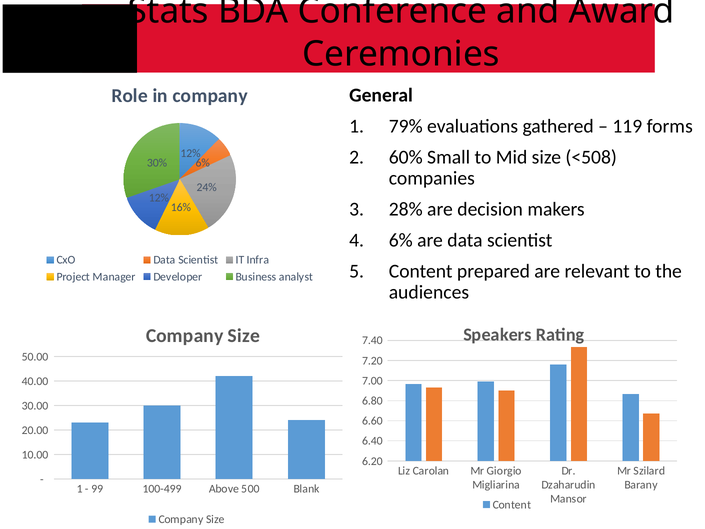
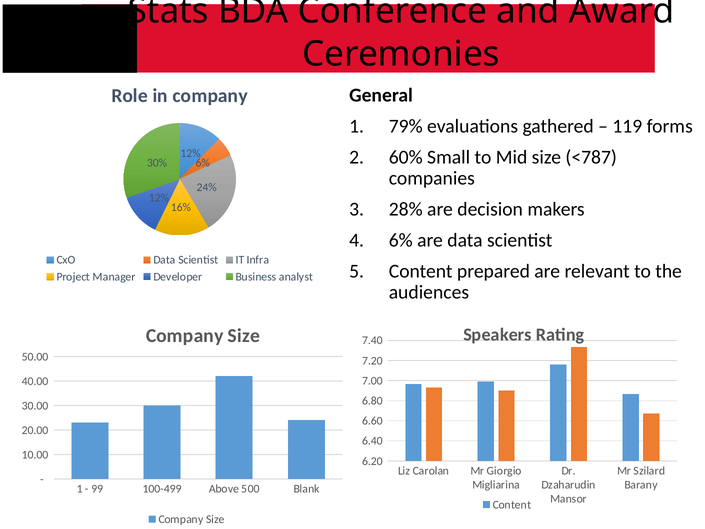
<508: <508 -> <787 (591, 157)
